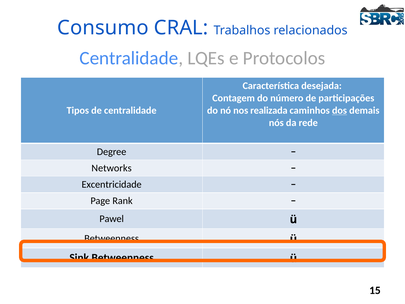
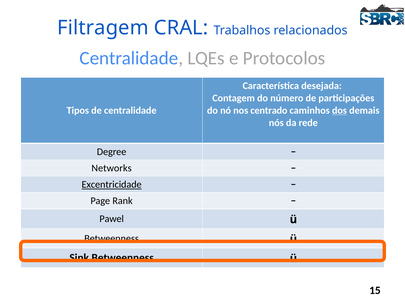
Consumo: Consumo -> Filtragem (103, 28)
realizada: realizada -> centrado (269, 110)
Excentricidade underline: none -> present (112, 184)
